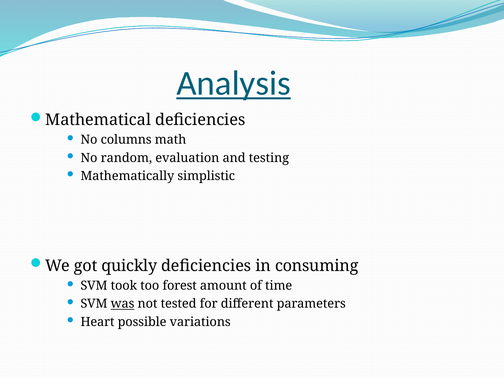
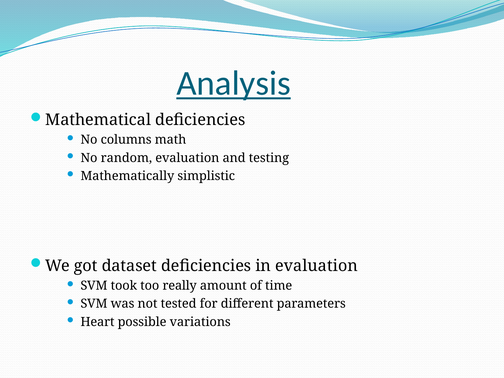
quickly: quickly -> dataset (129, 266)
in consuming: consuming -> evaluation (317, 266)
forest: forest -> really (180, 286)
was underline: present -> none (123, 304)
